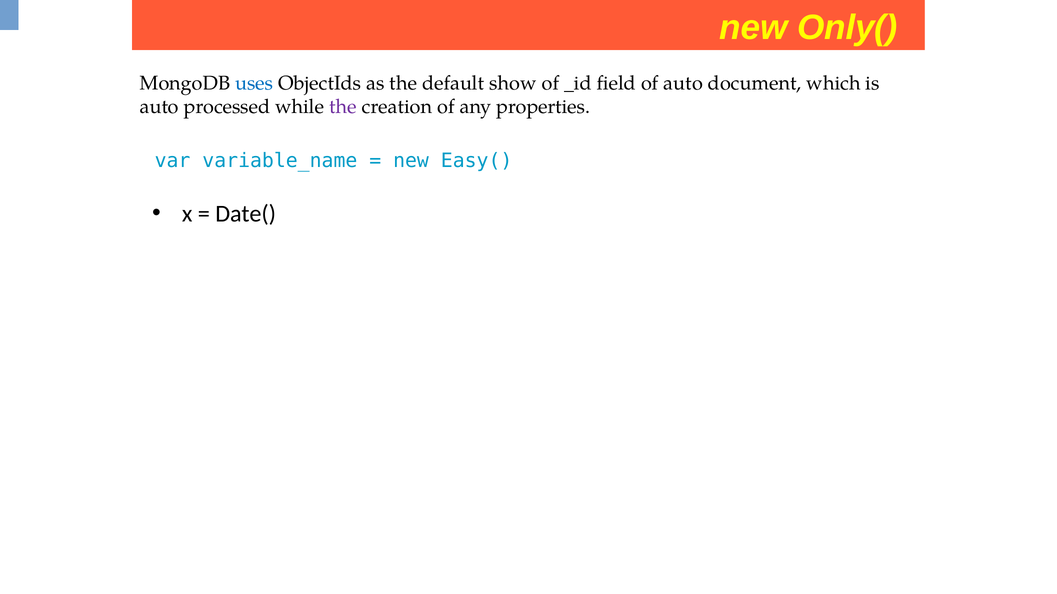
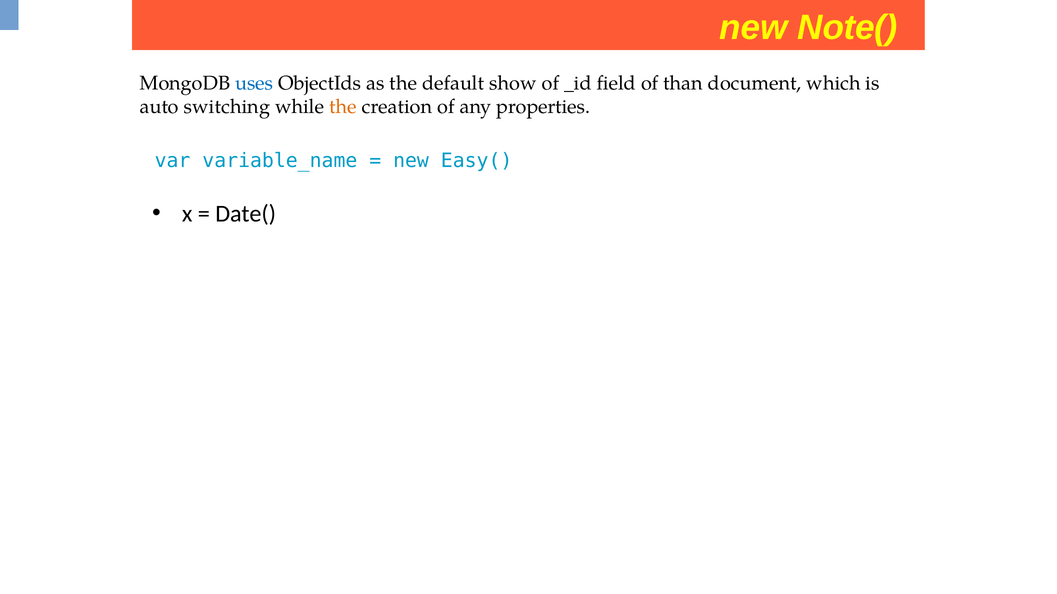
Only(: Only( -> Note( (847, 28)
of auto: auto -> than (683, 83)
processed: processed -> switching (227, 107)
the colour: purple -> orange (343, 107)
